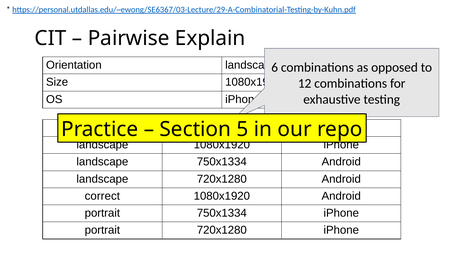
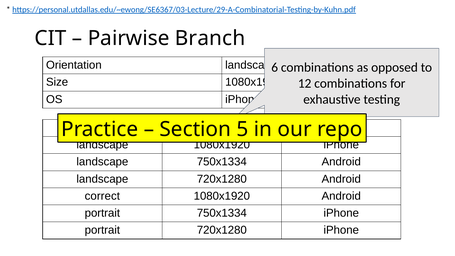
Explain: Explain -> Branch (210, 38)
